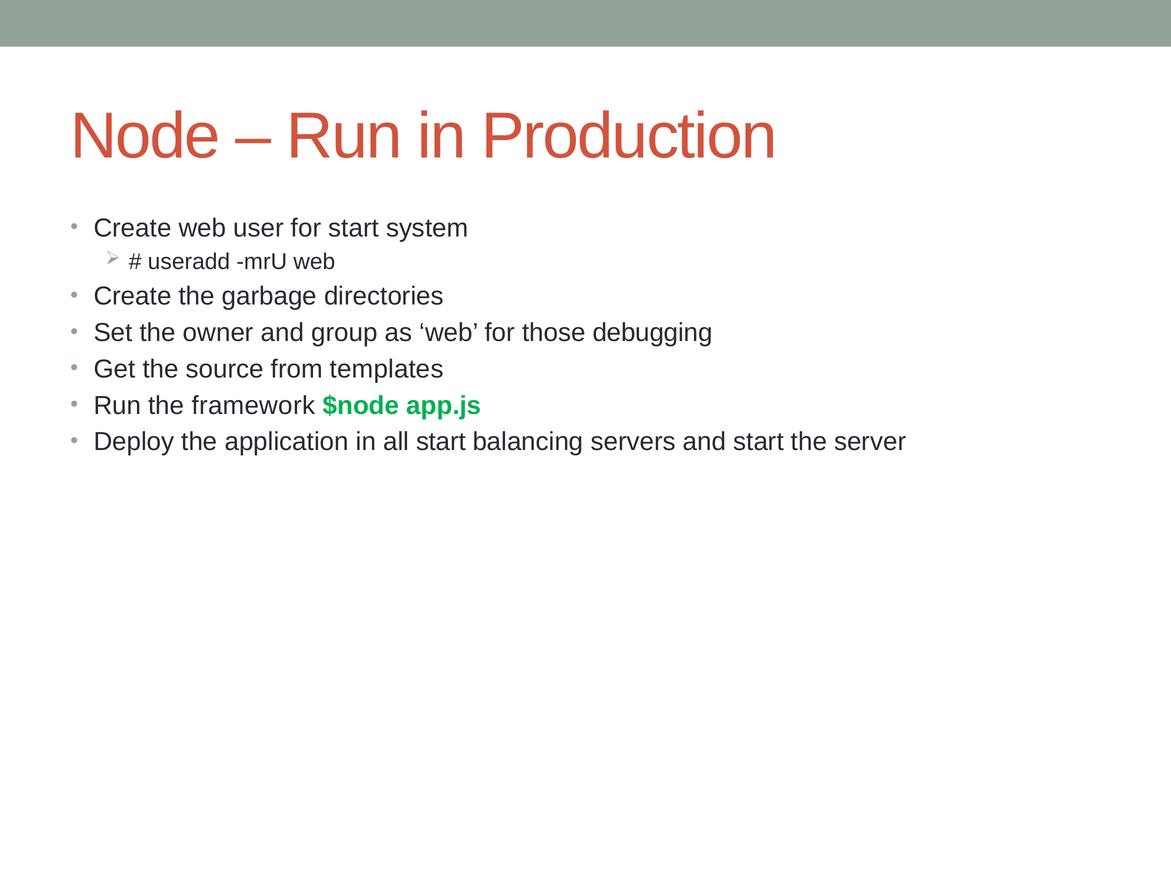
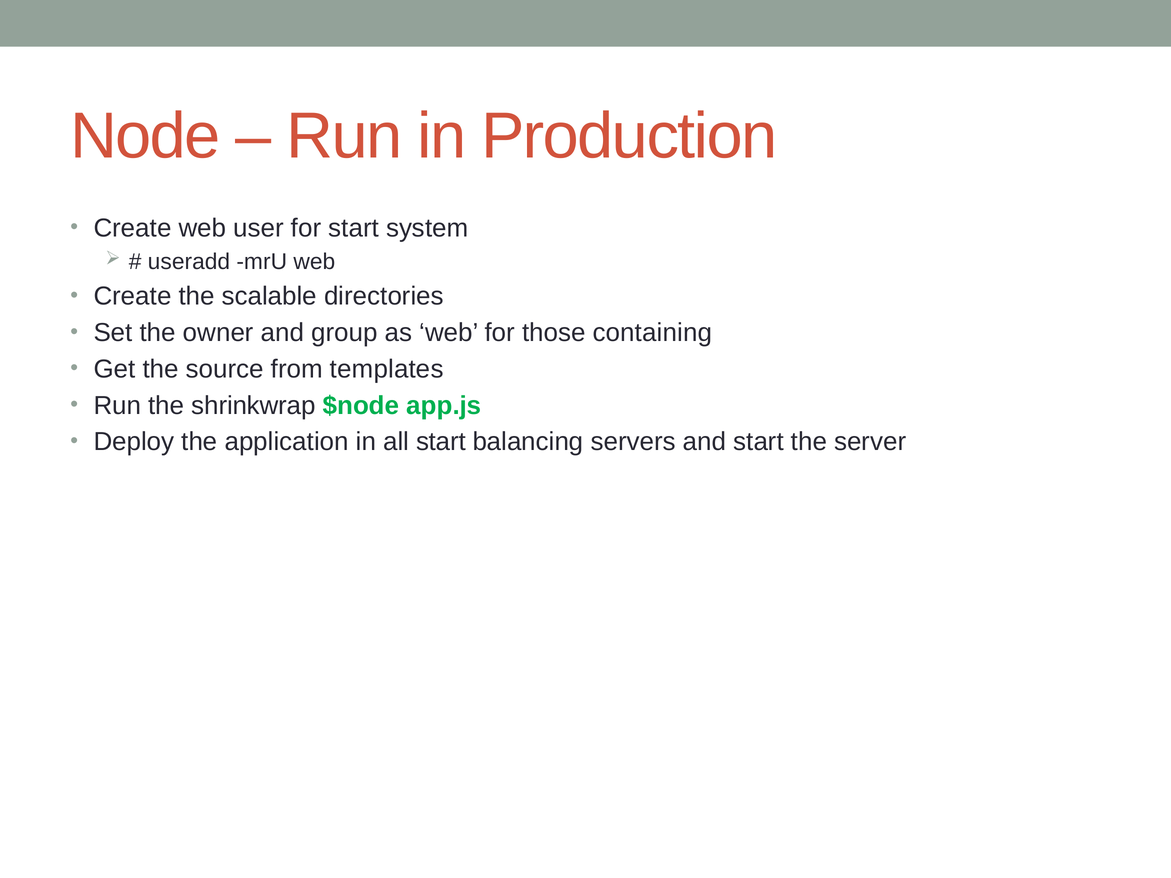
garbage: garbage -> scalable (269, 296)
debugging: debugging -> containing (652, 333)
framework: framework -> shrinkwrap (254, 406)
